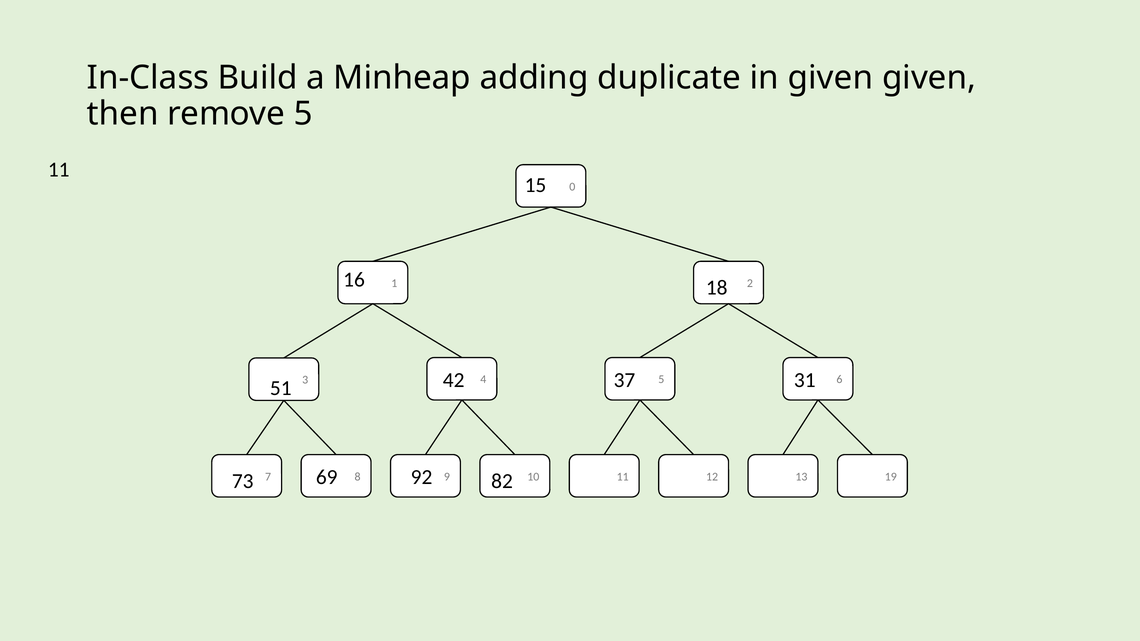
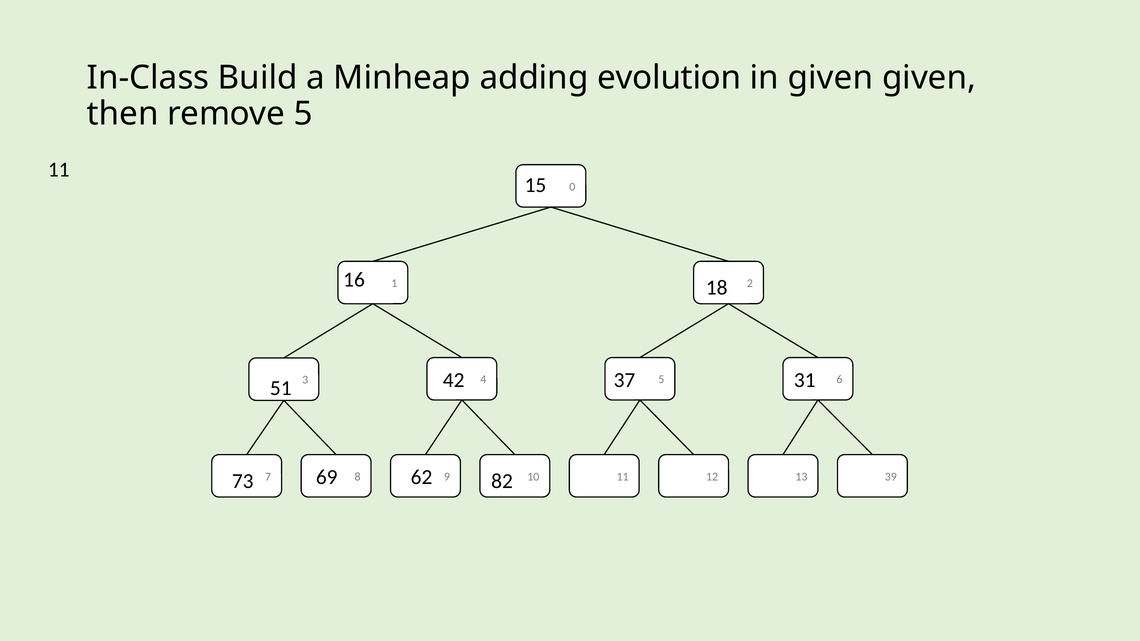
duplicate: duplicate -> evolution (669, 78)
92: 92 -> 62 (422, 477)
19: 19 -> 39 (891, 477)
